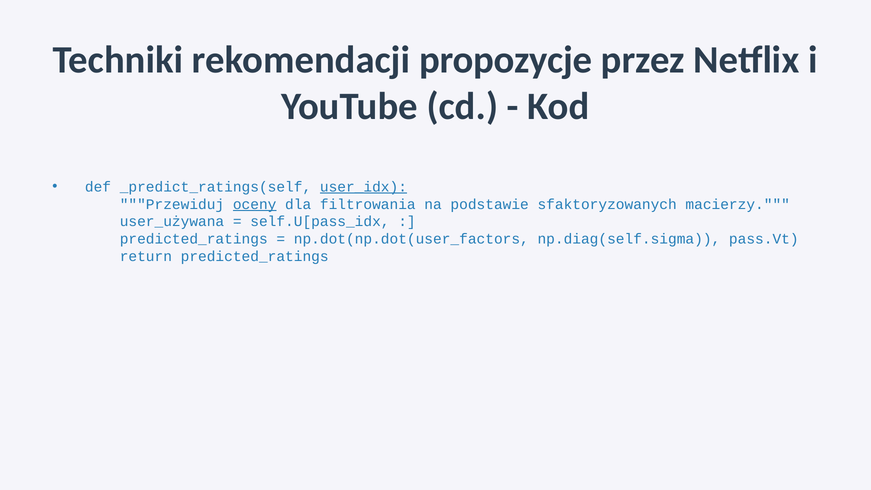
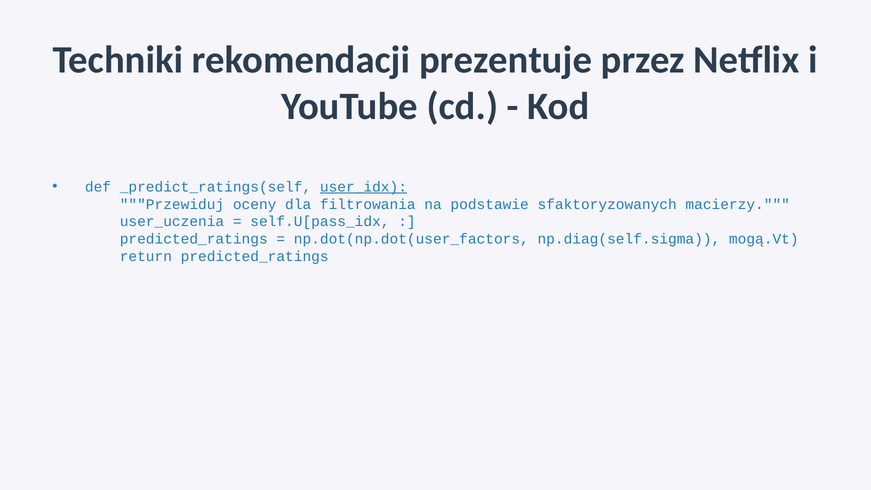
propozycje: propozycje -> prezentuje (506, 60)
oceny underline: present -> none (255, 204)
user_używana: user_używana -> user_uczenia (172, 222)
pass.Vt: pass.Vt -> mogą.Vt (764, 239)
